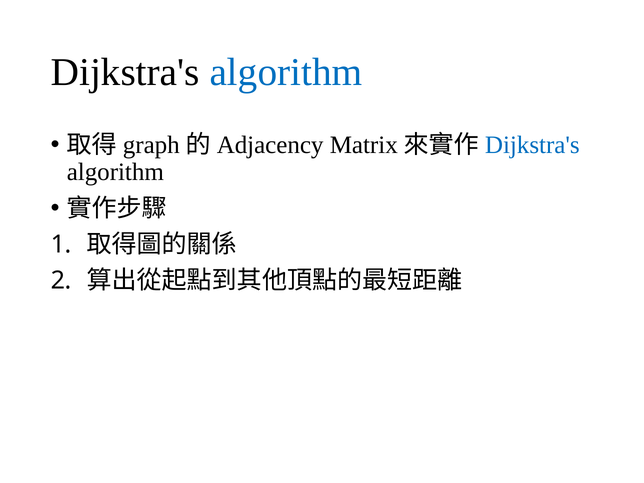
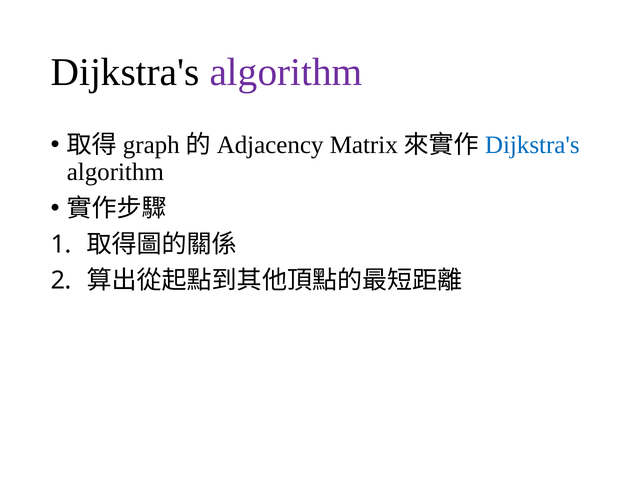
algorithm colour: blue -> purple (286, 72)
